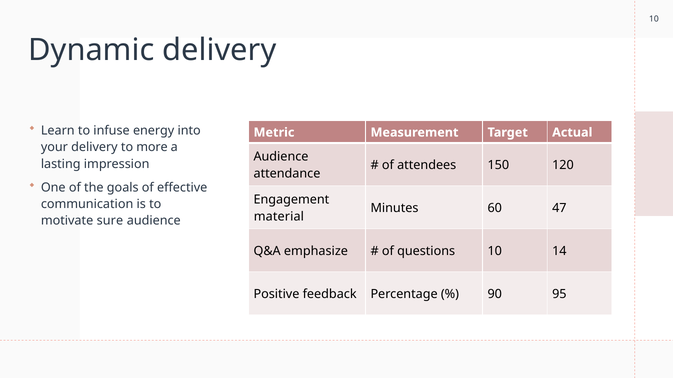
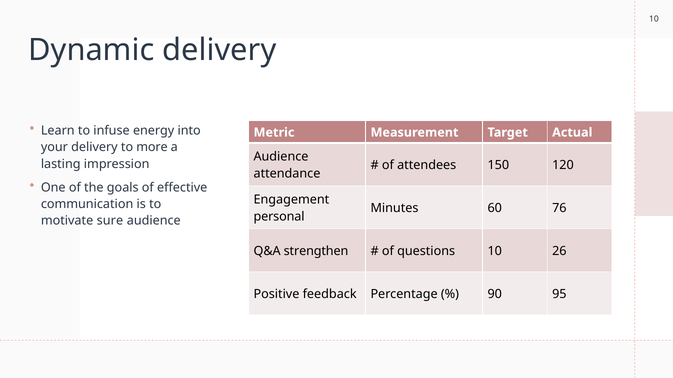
47: 47 -> 76 (559, 208)
material: material -> personal (279, 217)
emphasize: emphasize -> strengthen (316, 251)
14: 14 -> 26 (559, 251)
